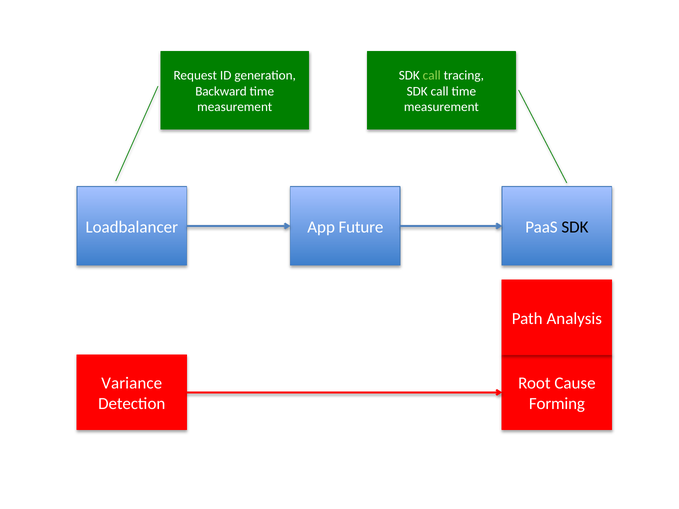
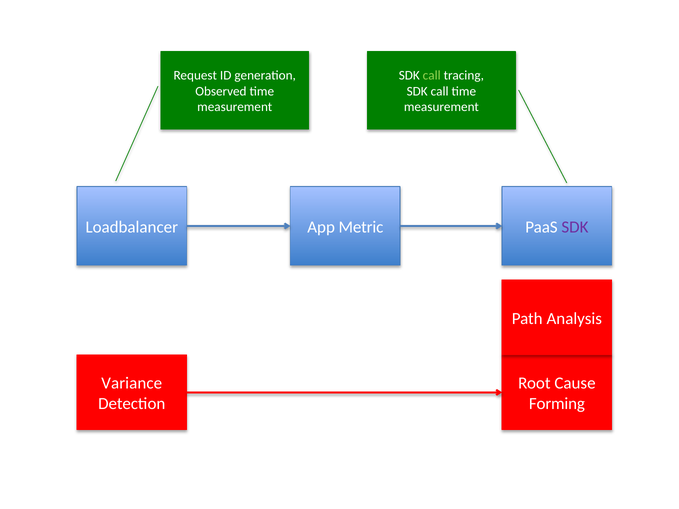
Backward: Backward -> Observed (221, 91)
Future: Future -> Metric (361, 227)
SDK colour: black -> purple (575, 227)
